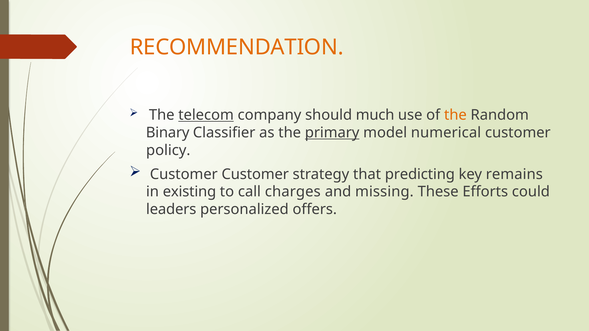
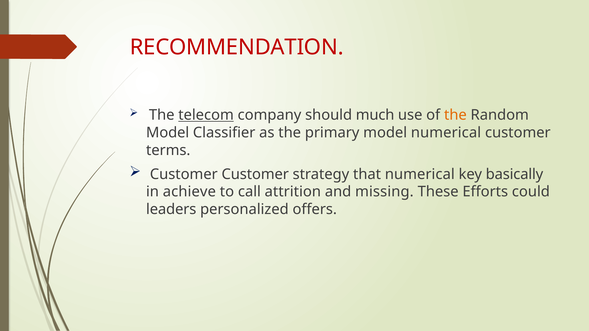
RECOMMENDATION colour: orange -> red (237, 47)
Binary: Binary -> Model (168, 133)
primary underline: present -> none (332, 133)
policy: policy -> terms (168, 150)
that predicting: predicting -> numerical (420, 174)
remains: remains -> basically (514, 174)
existing: existing -> achieve (189, 192)
charges: charges -> attrition (293, 192)
